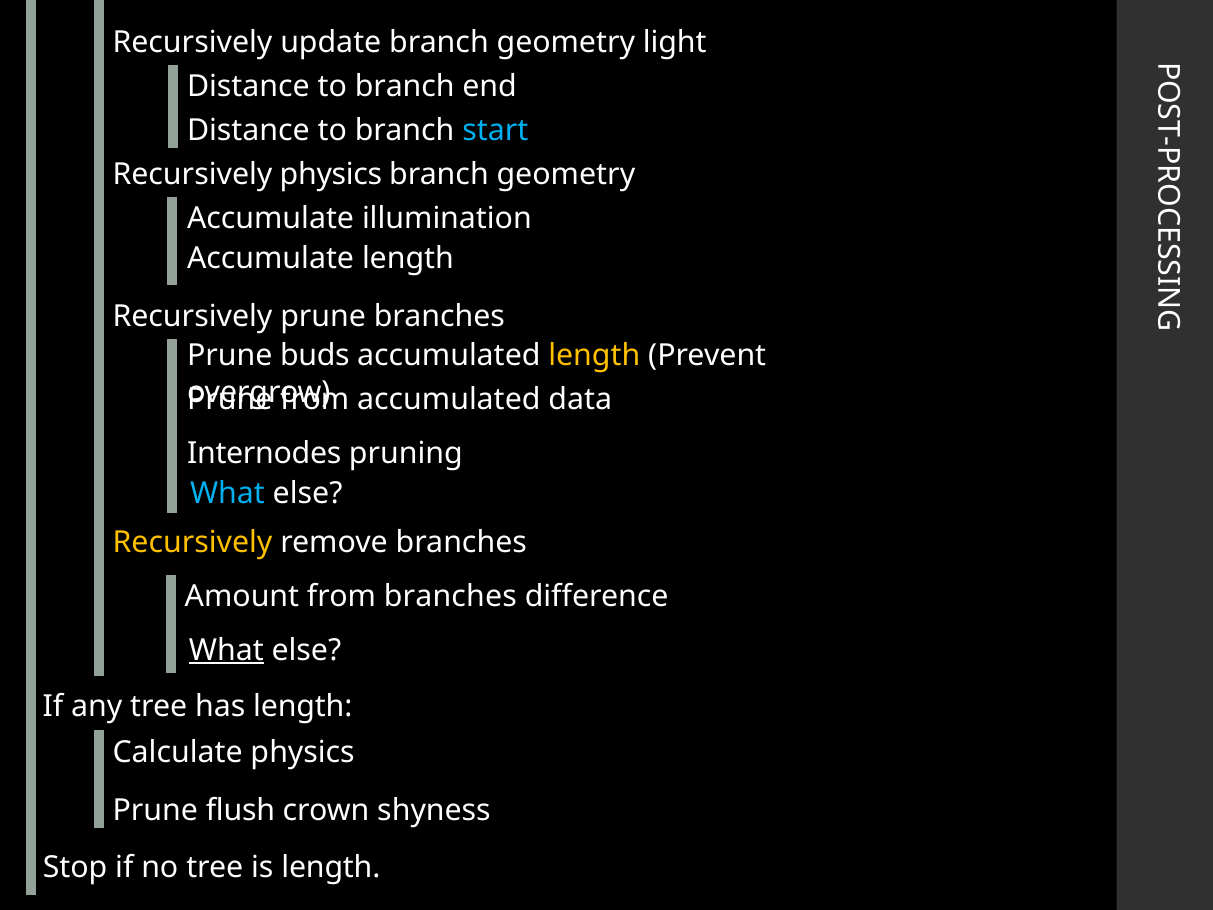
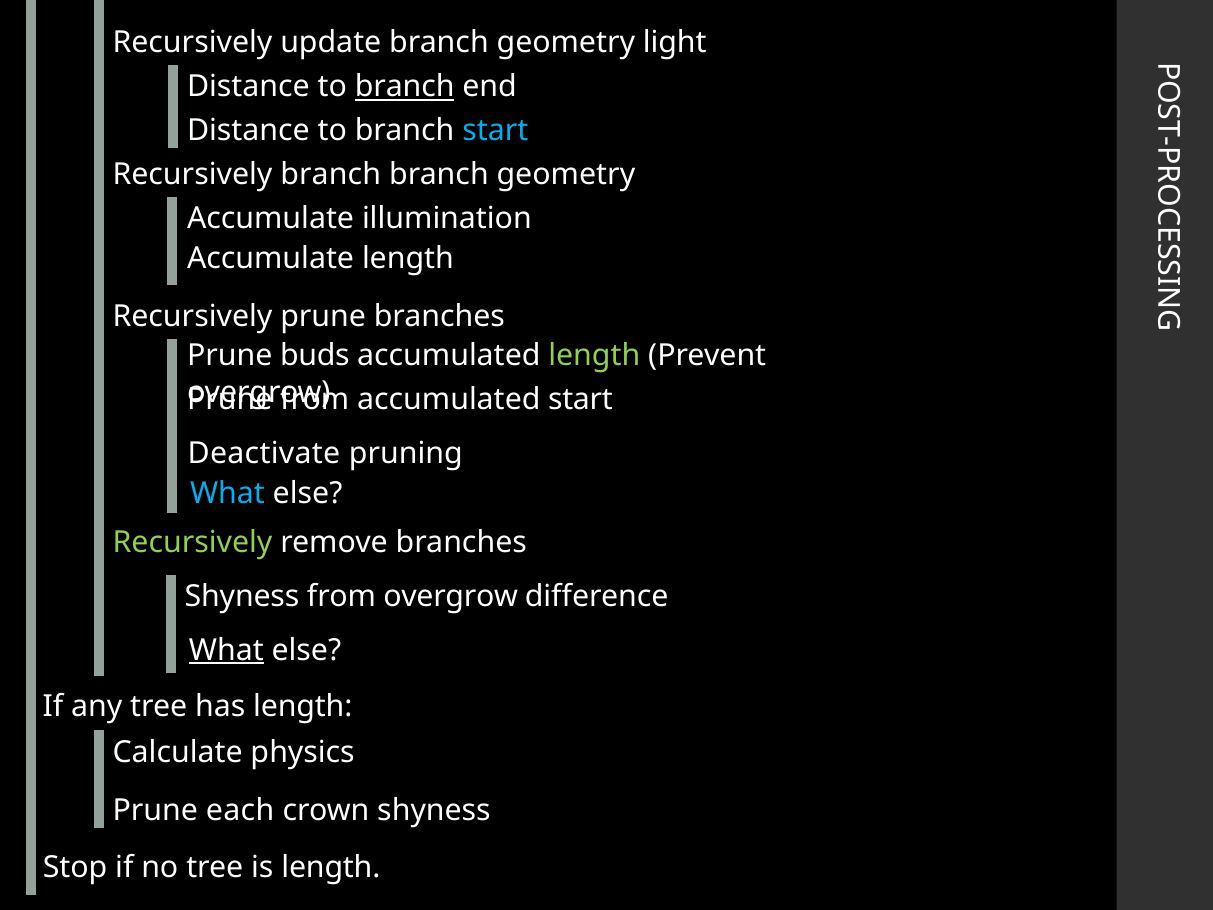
branch underline: none -> present (405, 87)
Recursively physics: physics -> branch (331, 174)
length colour: yellow -> light green (594, 356)
accumulated data: data -> start (580, 399)
Internodes: Internodes -> Deactivate (264, 453)
Recursively colour: yellow -> light green (193, 543)
Amount: Amount -> Shyness (242, 596)
from branches: branches -> overgrow (451, 596)
flush: flush -> each (240, 810)
